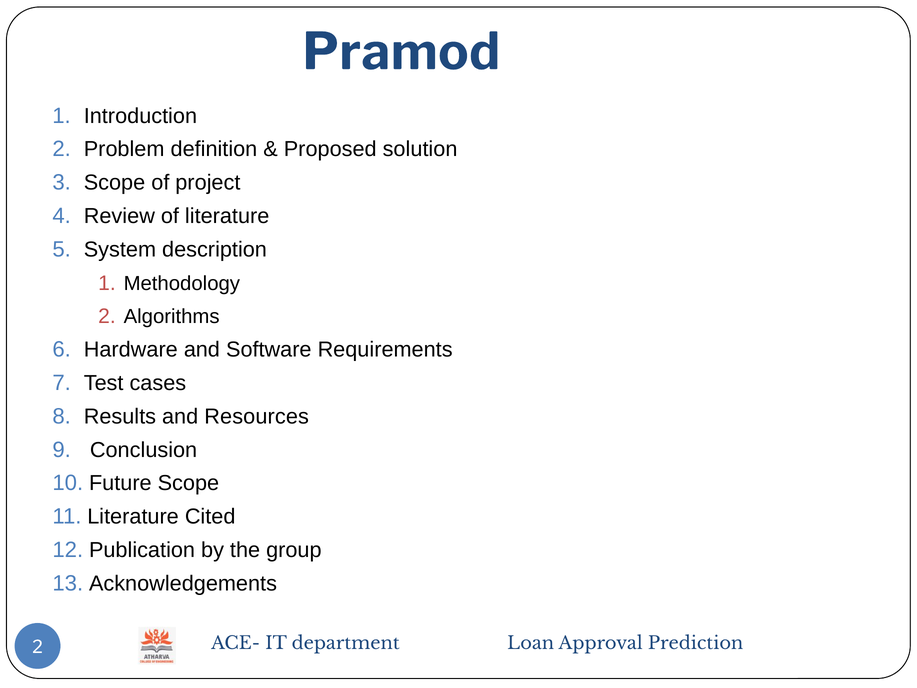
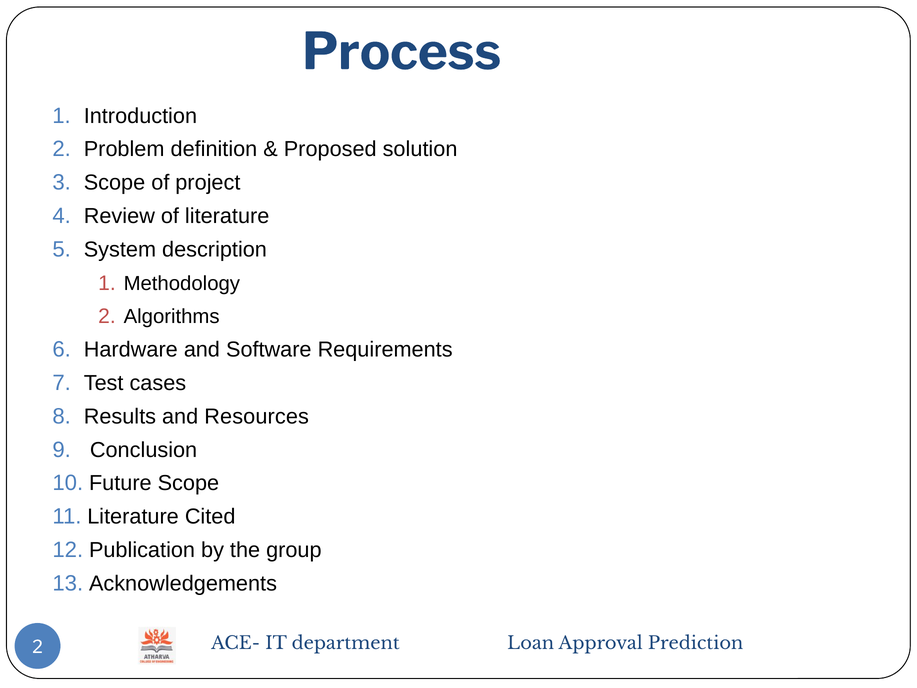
Pramod: Pramod -> Process (402, 52)
